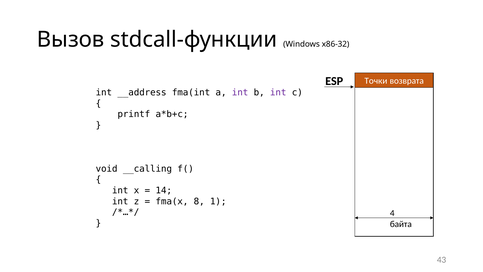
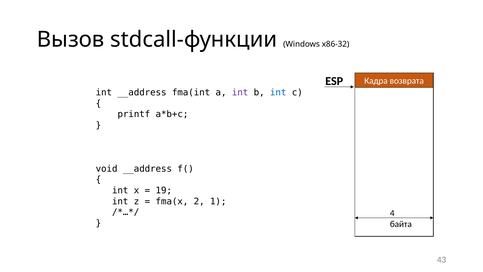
Точки: Точки -> Кадра (376, 81)
int colour: purple -> blue (278, 92)
void __calling: __calling -> __address (147, 169)
14: 14 -> 19 (164, 190)
8: 8 -> 2 (199, 201)
